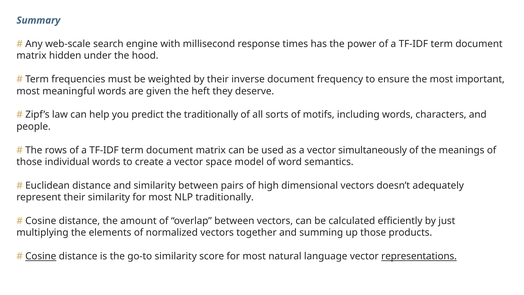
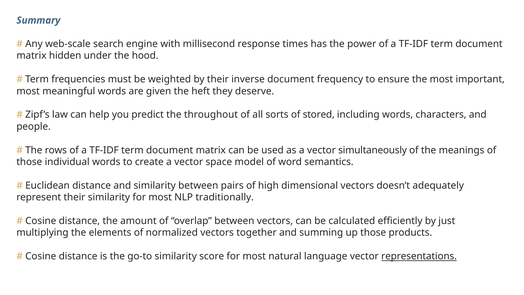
the traditionally: traditionally -> throughout (211, 115)
motifs: motifs -> stored (319, 115)
Cosine underline: present -> none (41, 256)
